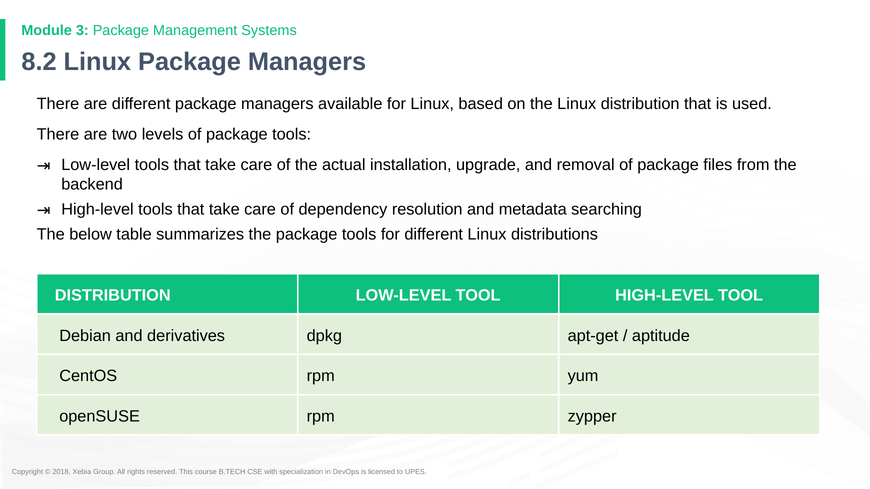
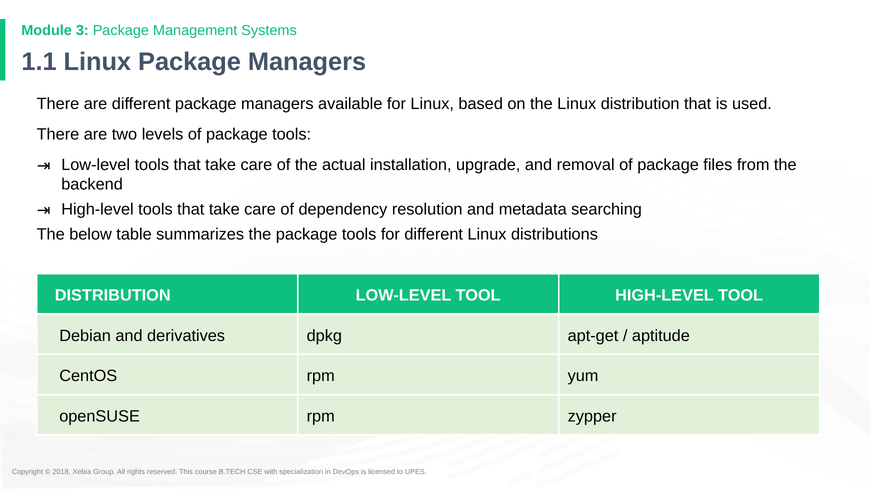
8.2: 8.2 -> 1.1 (39, 62)
